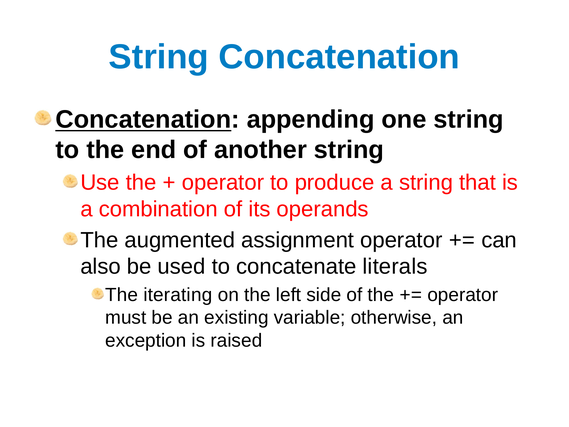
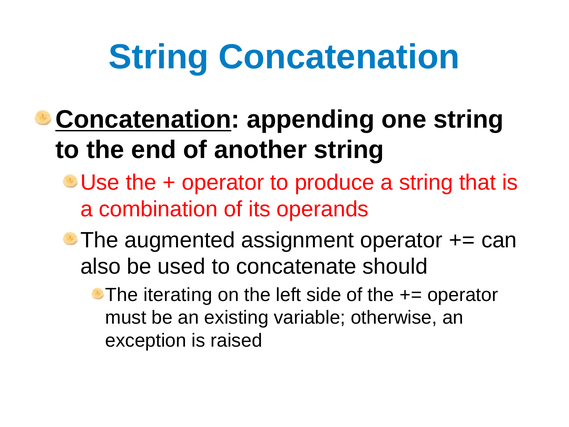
literals: literals -> should (395, 267)
